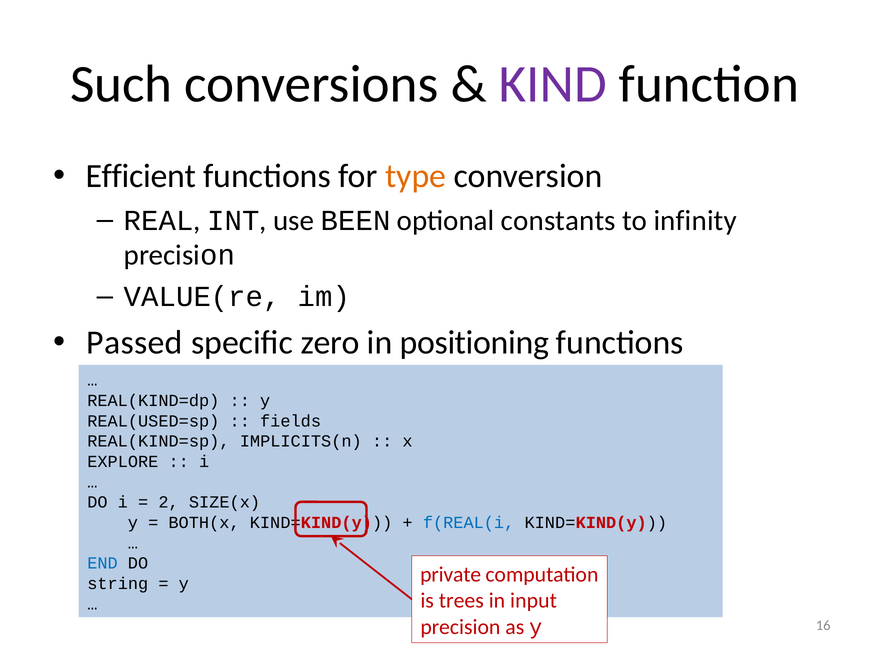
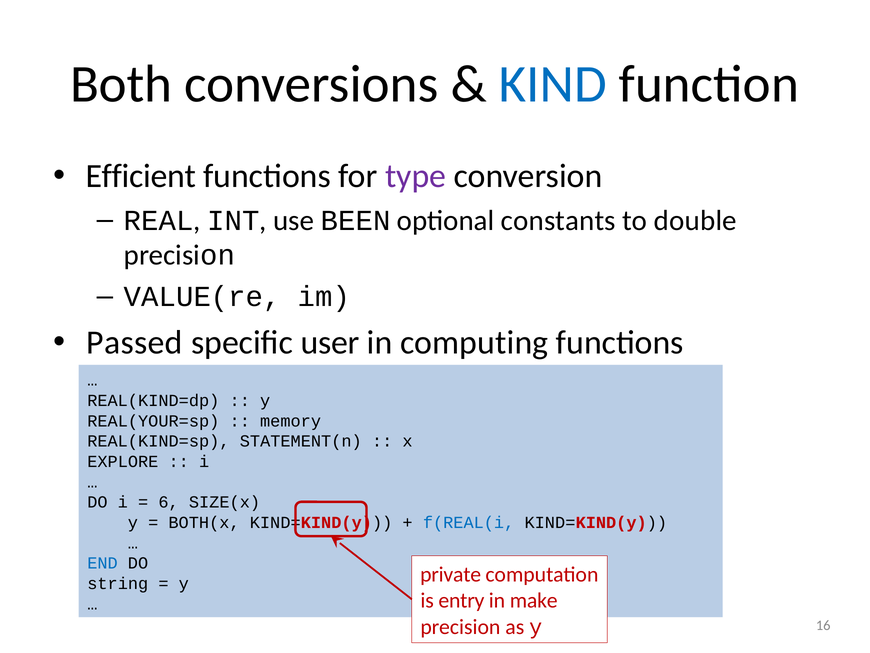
Such: Such -> Both (121, 84)
KIND colour: purple -> blue (553, 84)
type colour: orange -> purple (416, 176)
infinity: infinity -> double (695, 220)
zero: zero -> user (330, 342)
positioning: positioning -> computing (474, 342)
REAL(USED=sp: REAL(USED=sp -> REAL(YOUR=sp (153, 421)
fields: fields -> memory (291, 421)
IMPLICITS(n: IMPLICITS(n -> STATEMENT(n (301, 441)
2: 2 -> 6 (169, 502)
trees: trees -> entry (461, 600)
input: input -> make (534, 600)
